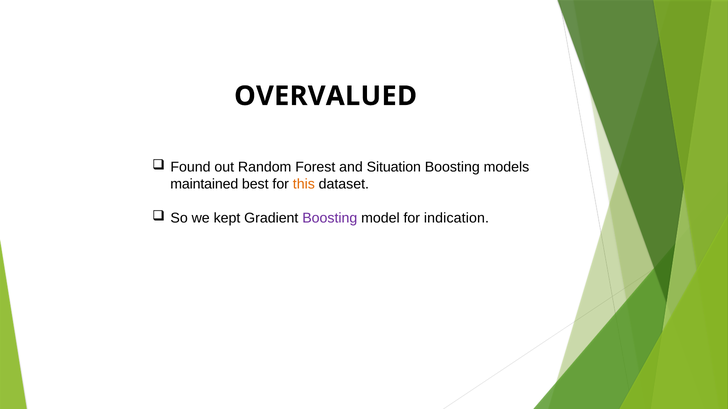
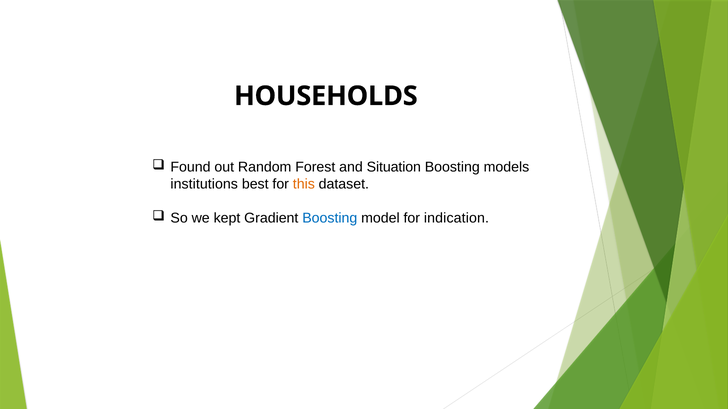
OVERVALUED: OVERVALUED -> HOUSEHOLDS (326, 96)
maintained: maintained -> institutions (204, 185)
Boosting colour: purple -> blue (330, 218)
